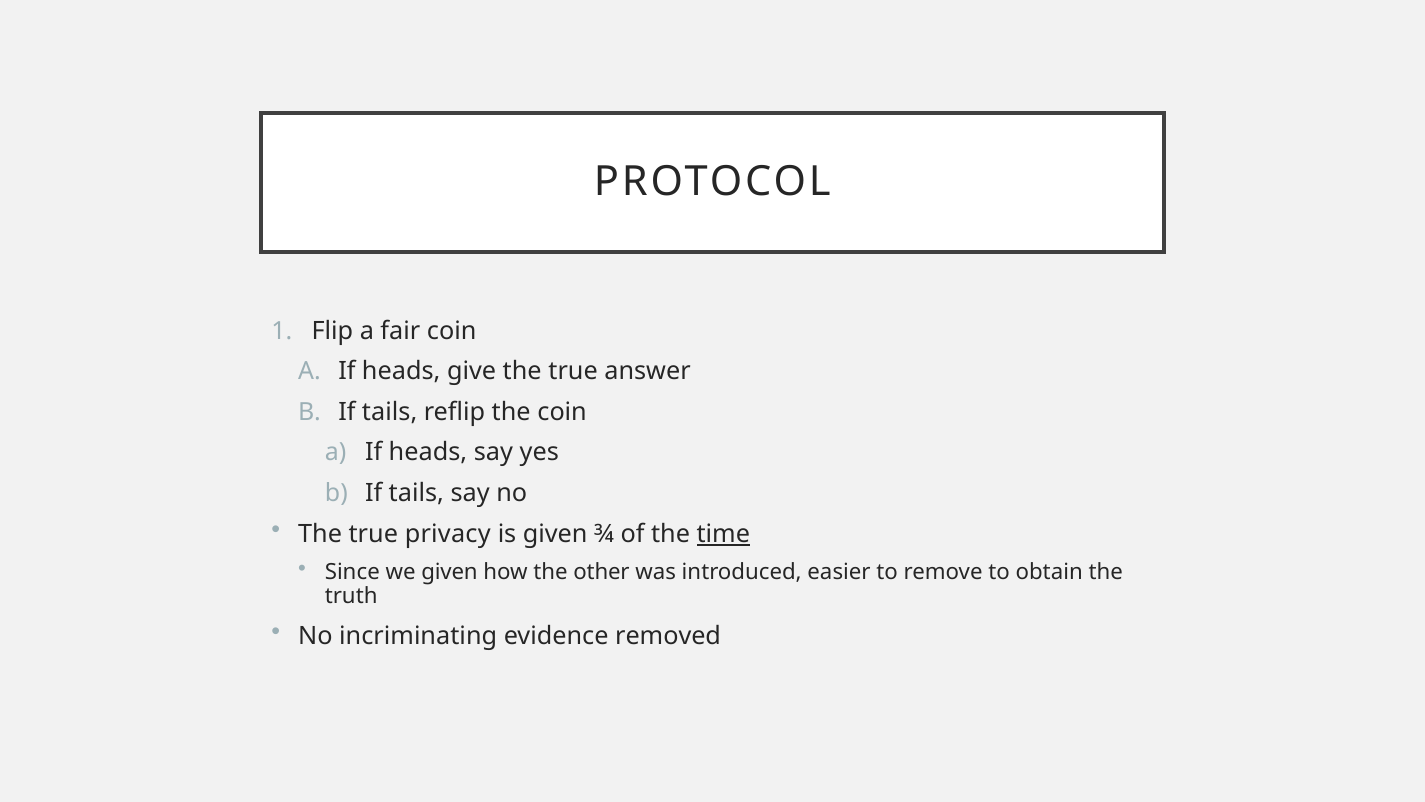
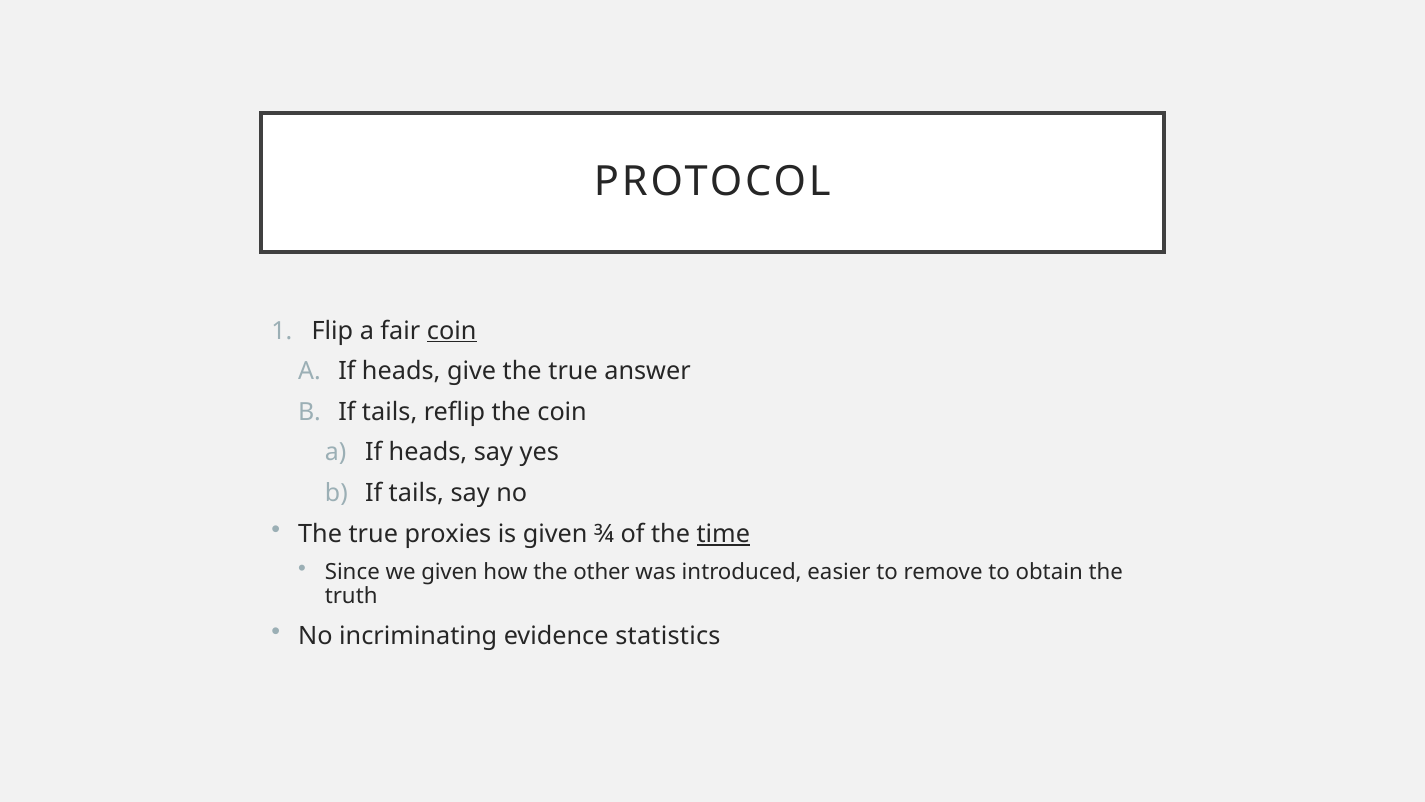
coin underline: none -> present (452, 331)
privacy: privacy -> proxies (448, 534)
removed: removed -> statistics (668, 636)
